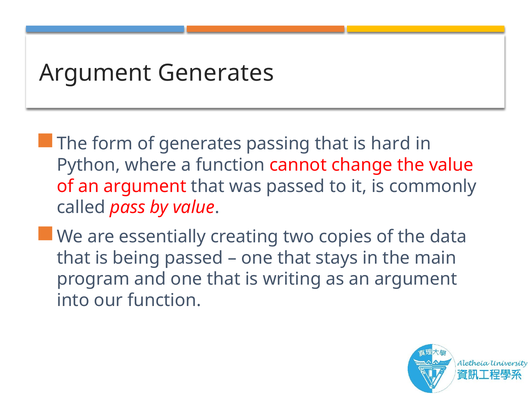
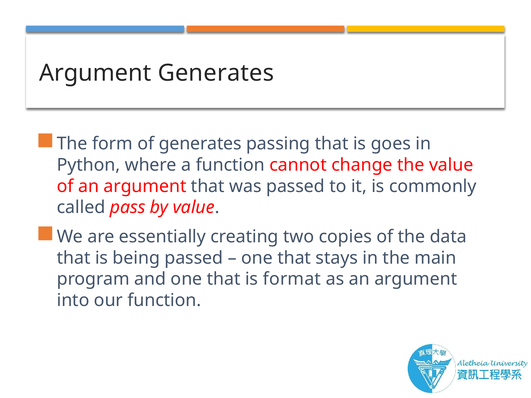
hard: hard -> goes (391, 144)
writing: writing -> format (292, 279)
